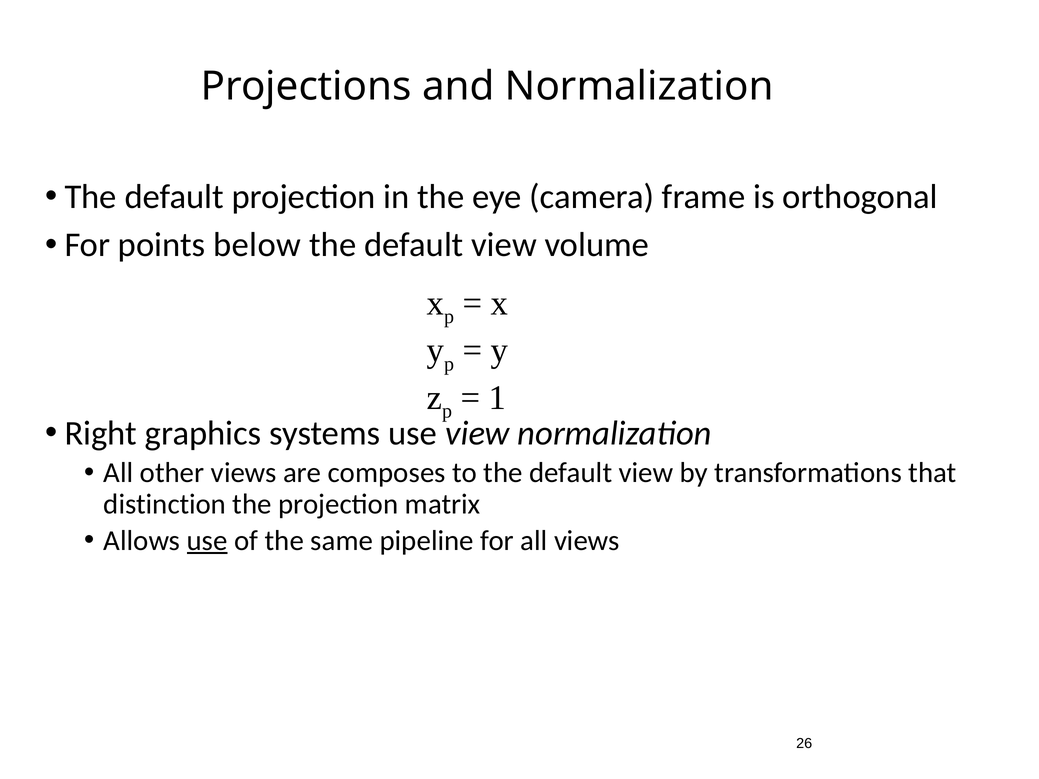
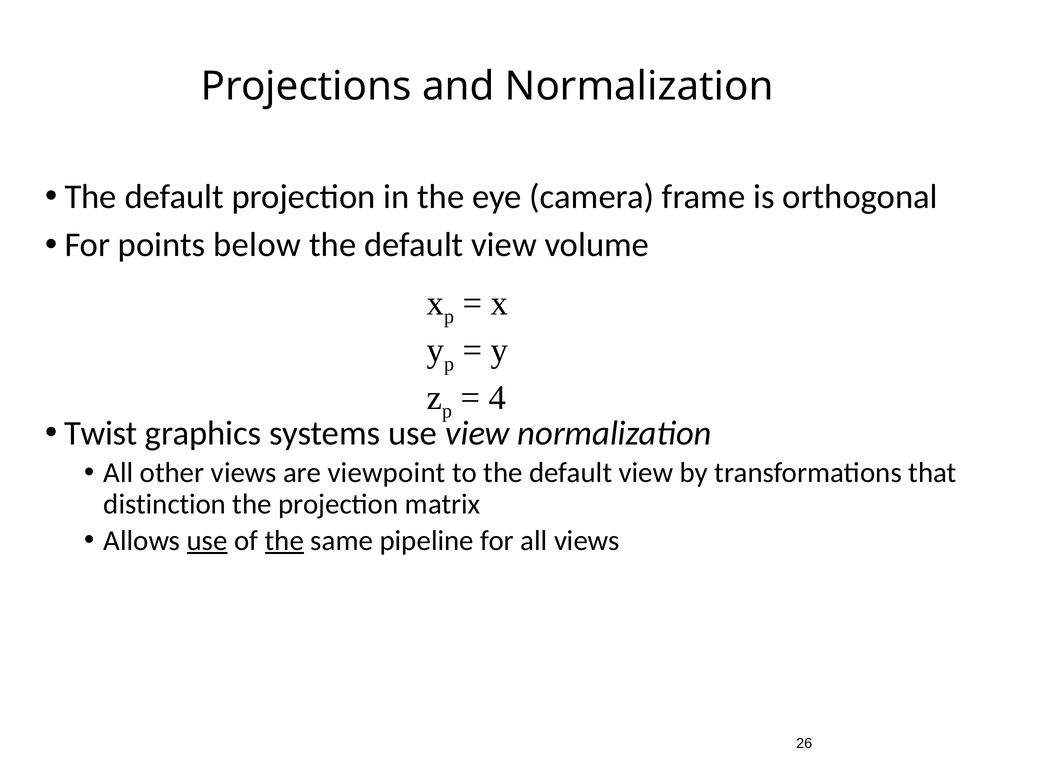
1: 1 -> 4 (497, 398)
Right: Right -> Twist (101, 433)
composes: composes -> viewpoint (387, 473)
the underline: none -> present (284, 541)
